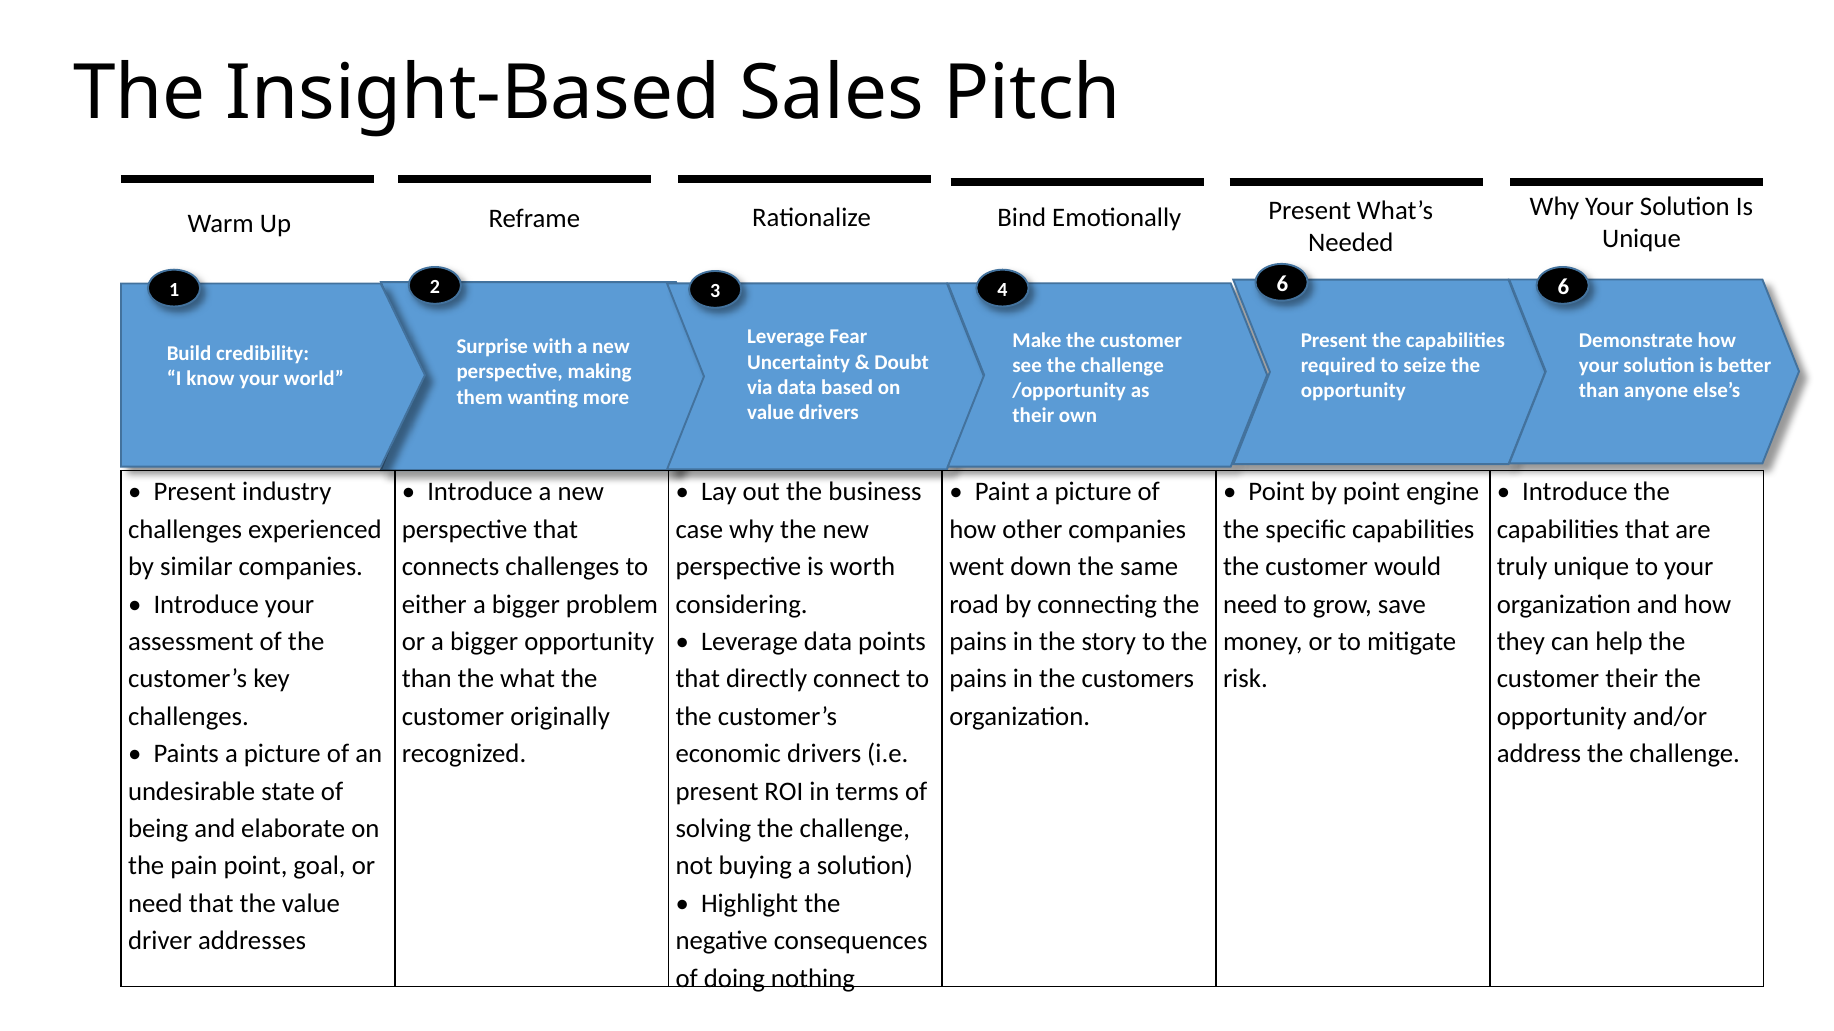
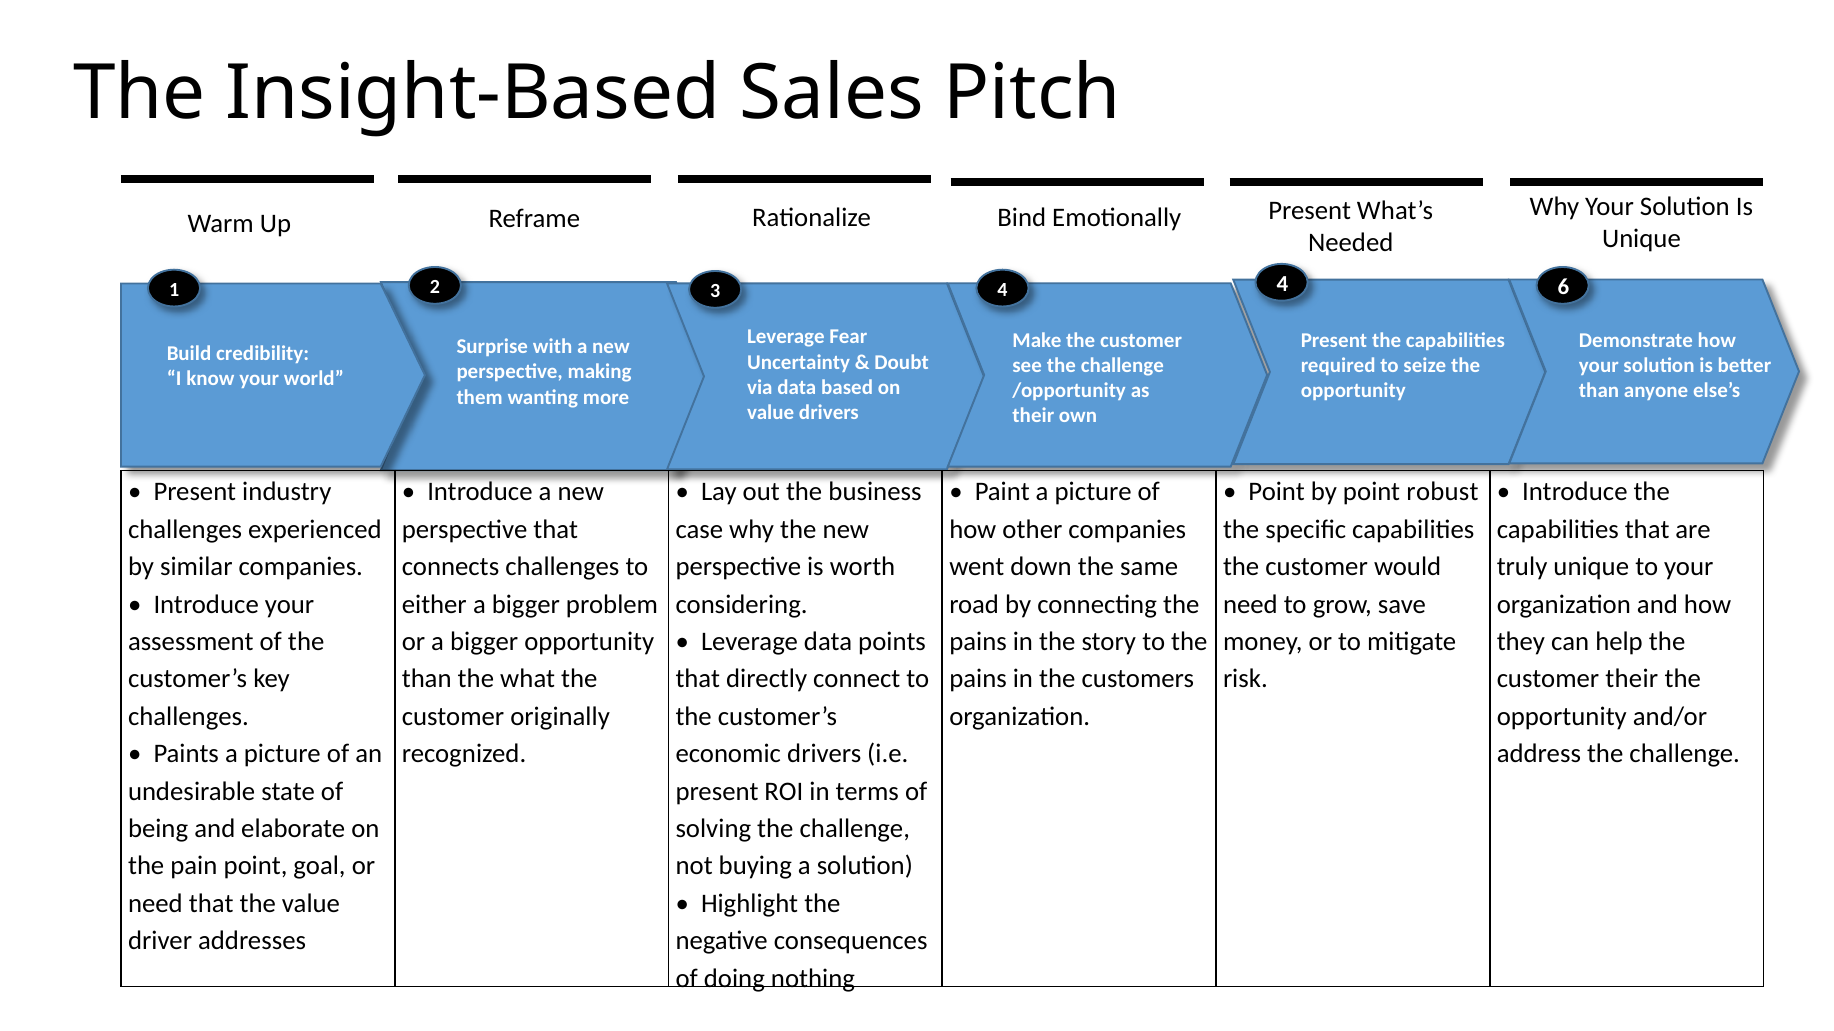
4 6: 6 -> 4 (1282, 284)
engine: engine -> robust (1443, 492)
